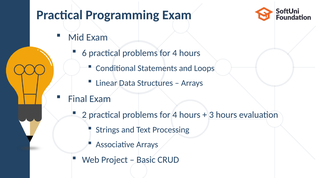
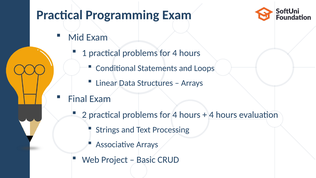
6: 6 -> 1 (84, 53)
3: 3 -> 4 (211, 115)
